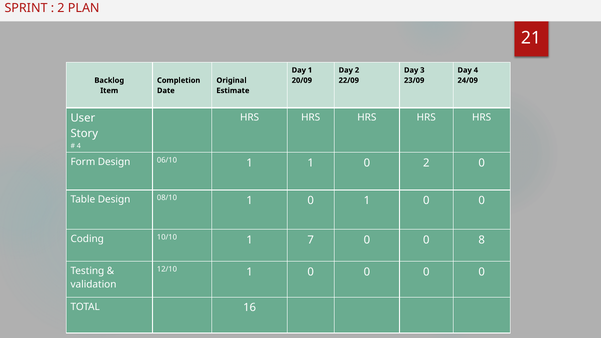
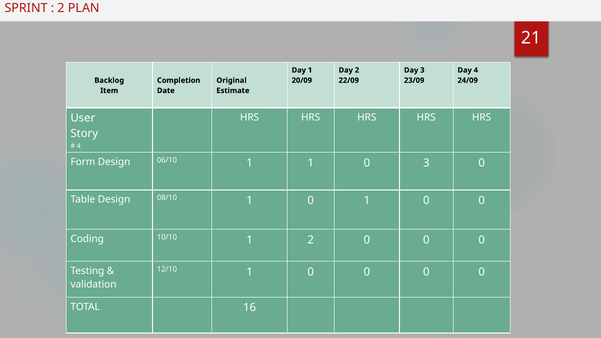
0 2: 2 -> 3 (426, 163)
1 7: 7 -> 2 (311, 240)
8: 8 -> 0 (482, 240)
